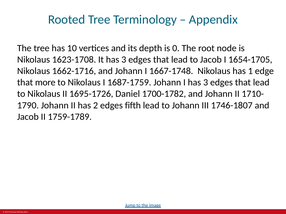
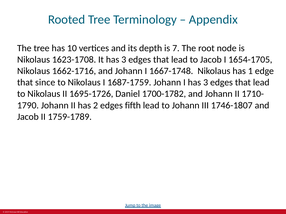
0: 0 -> 7 (176, 48)
more: more -> since (45, 83)
